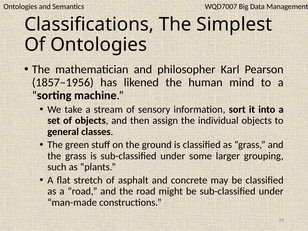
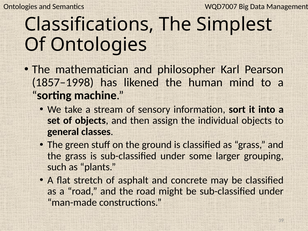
1857–1956: 1857–1956 -> 1857–1998 (63, 82)
